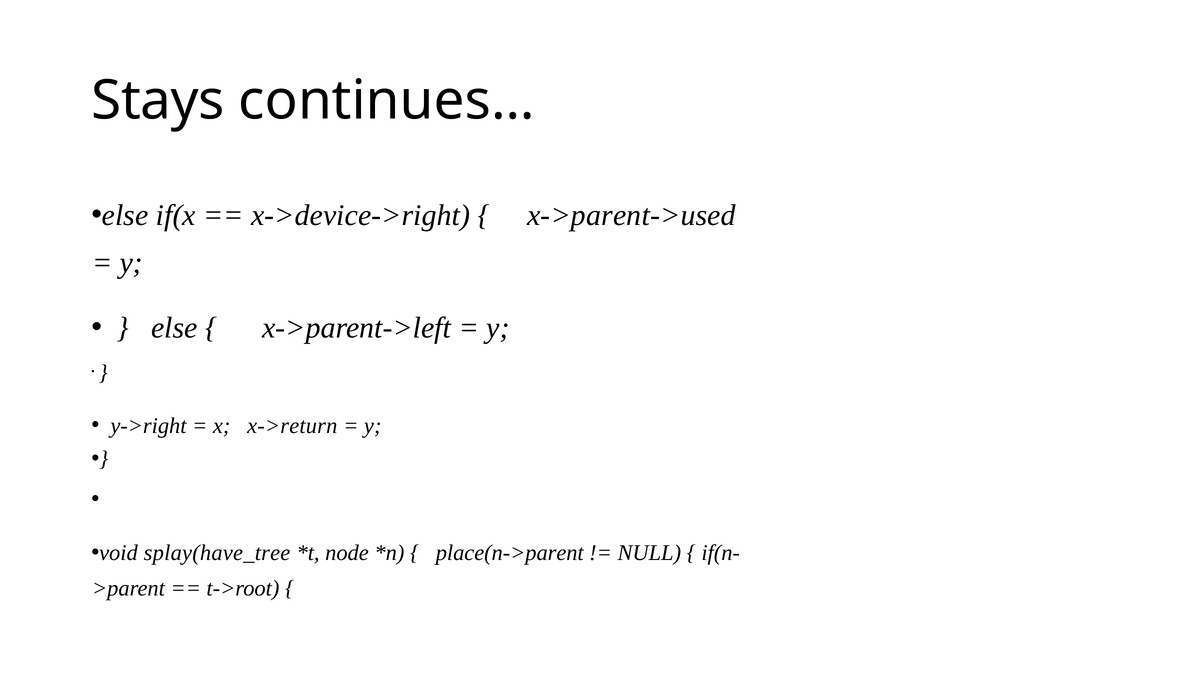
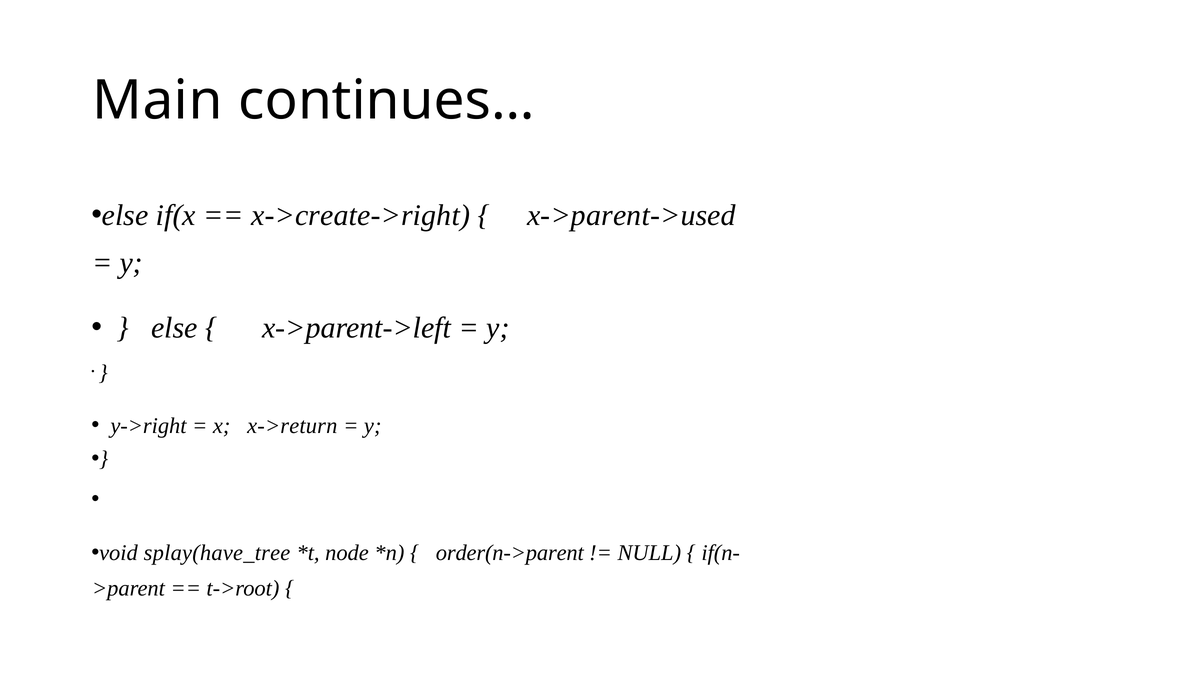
Stays: Stays -> Main (157, 101)
x->device->right: x->device->right -> x->create->right (361, 216)
place(n->parent: place(n->parent -> order(n->parent (510, 553)
